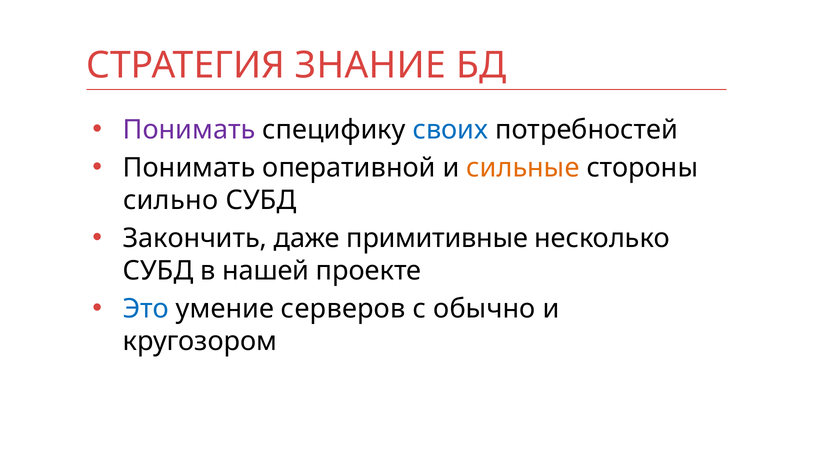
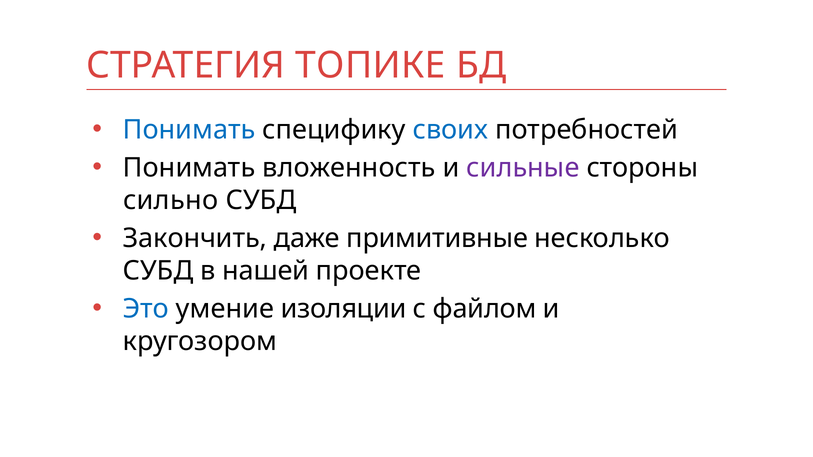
ЗНАНИЕ: ЗНАНИЕ -> ТОПИКЕ (370, 66)
Понимать colour: purple -> blue (189, 130)
оперативной: оперативной -> вложенность (349, 168)
сильные colour: orange -> purple (523, 168)
серверов: серверов -> изоляции (344, 309)
обычно: обычно -> файлом (485, 309)
